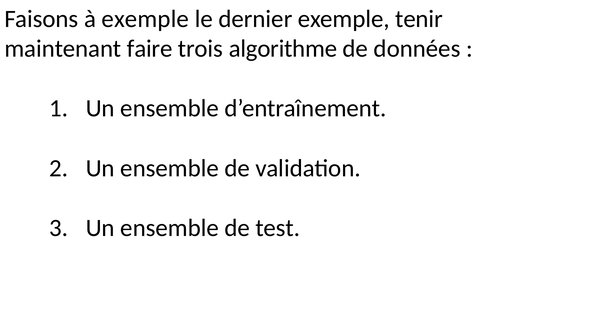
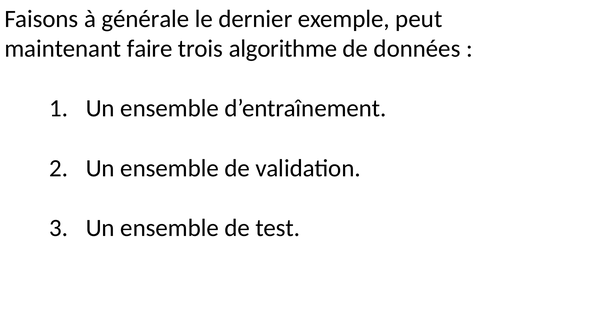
à exemple: exemple -> générale (145, 19)
tenir: tenir -> peut (419, 19)
